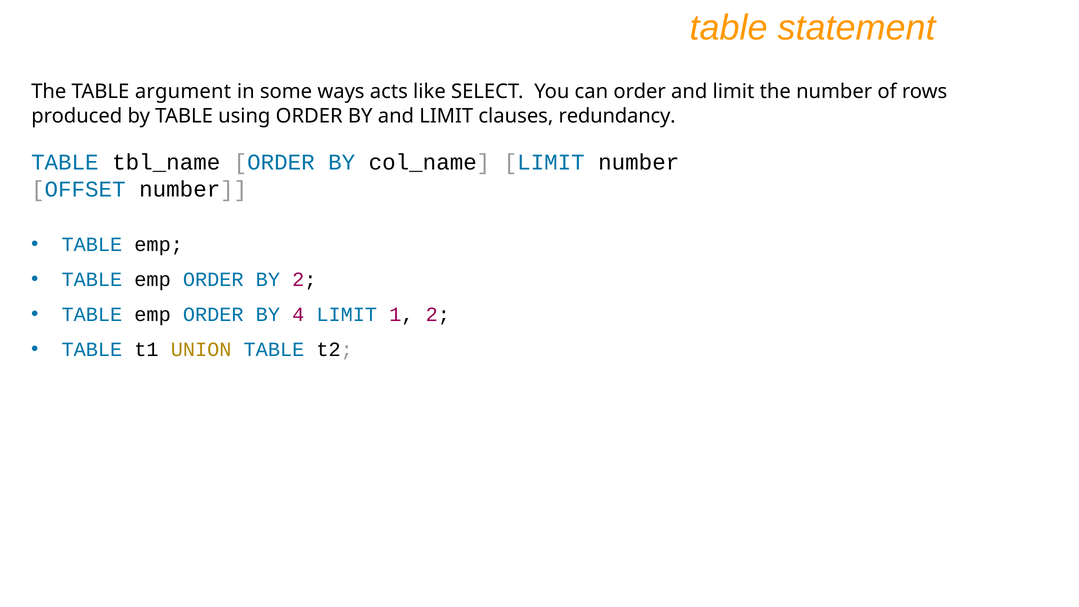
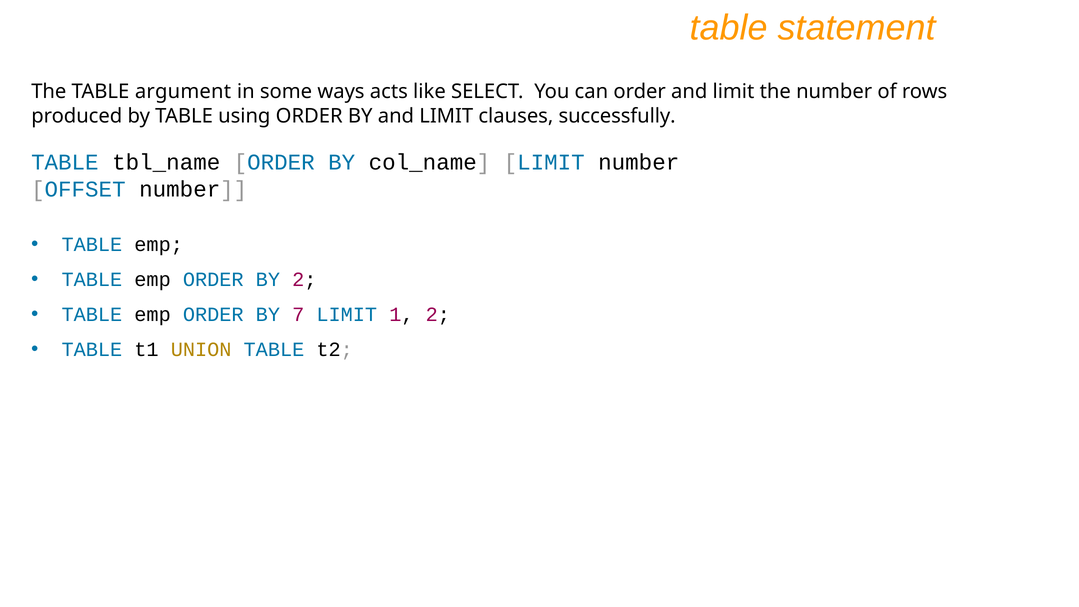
redundancy: redundancy -> successfully (617, 116)
4: 4 -> 7 (298, 315)
